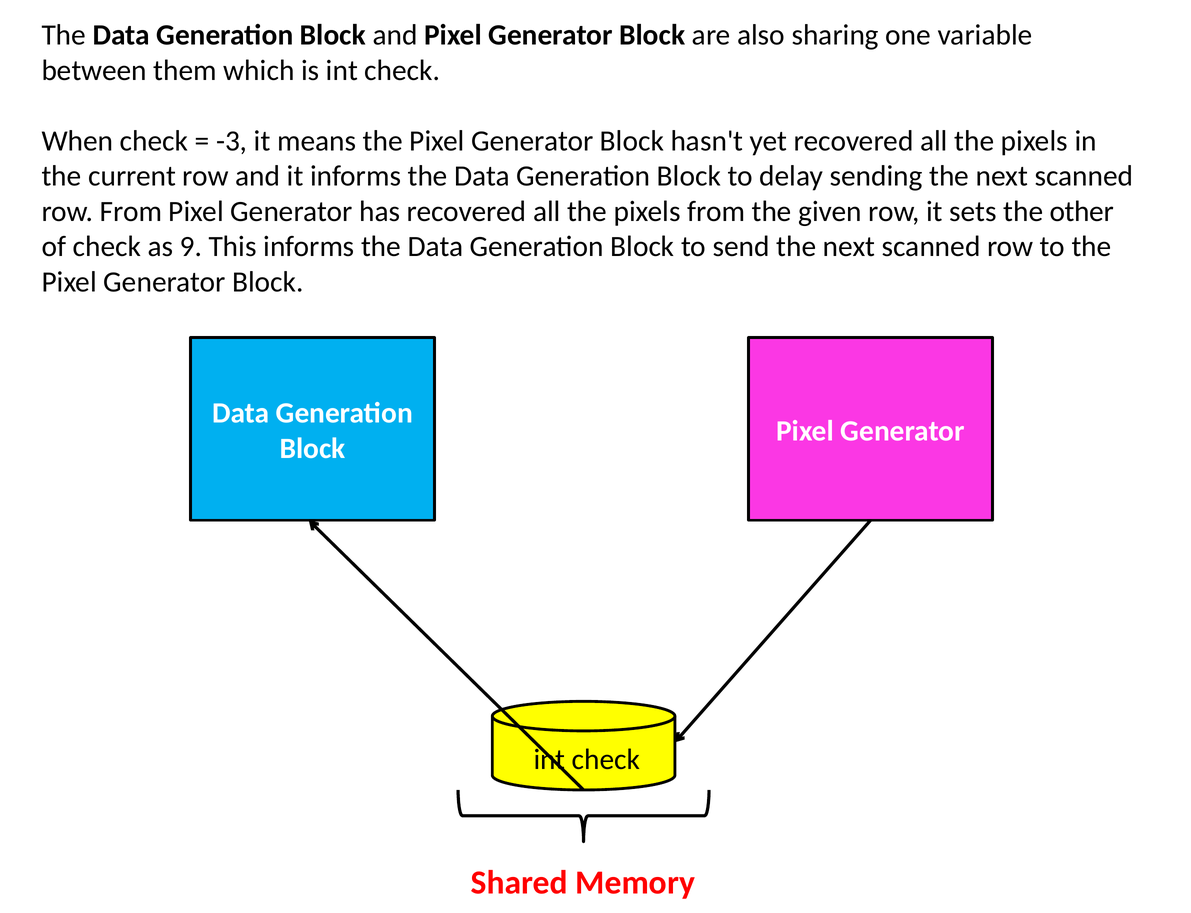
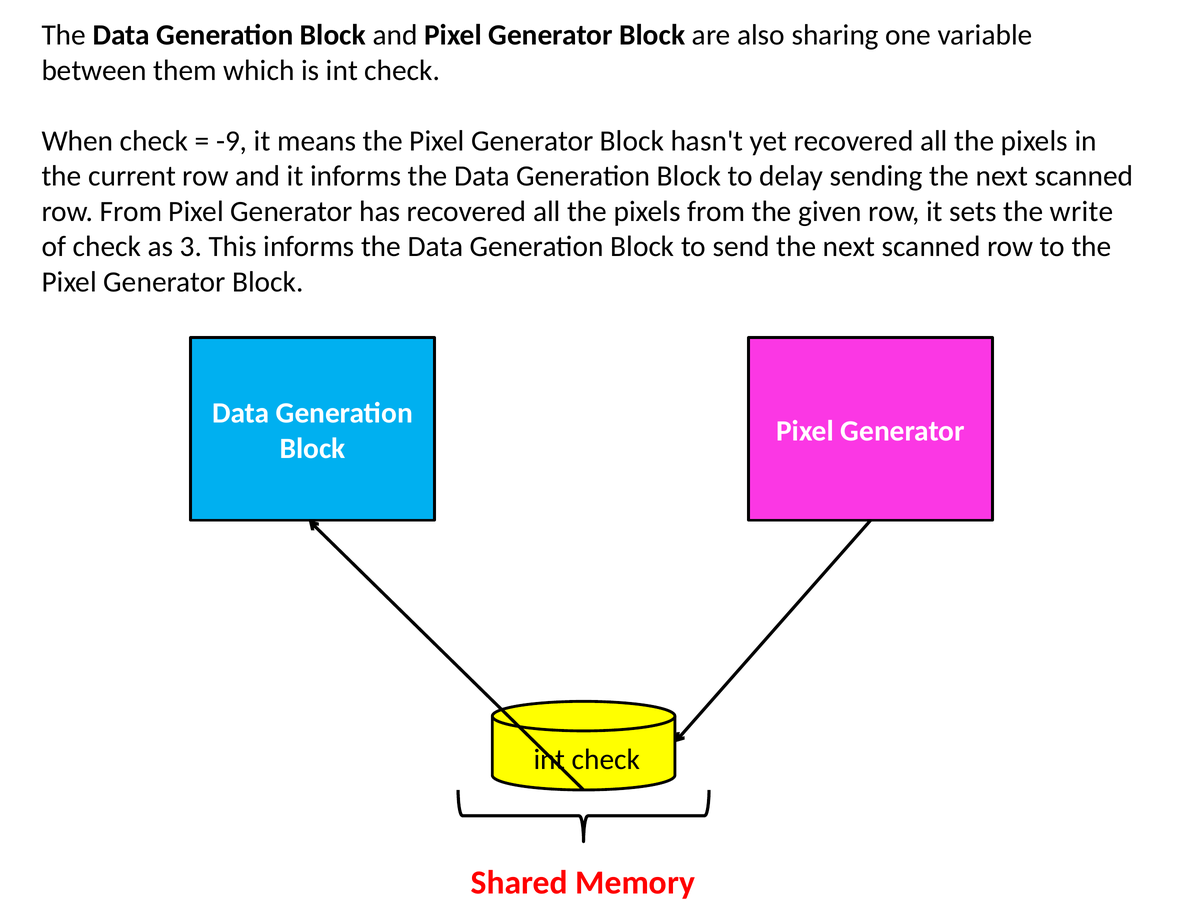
-3: -3 -> -9 (232, 141)
other: other -> write (1082, 211)
9: 9 -> 3 (191, 247)
